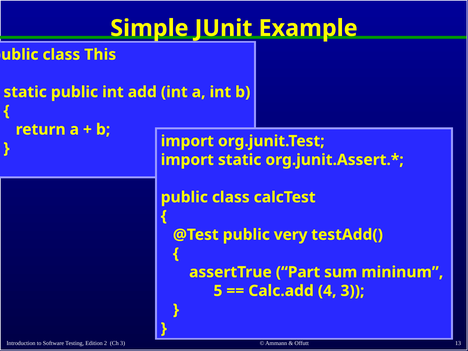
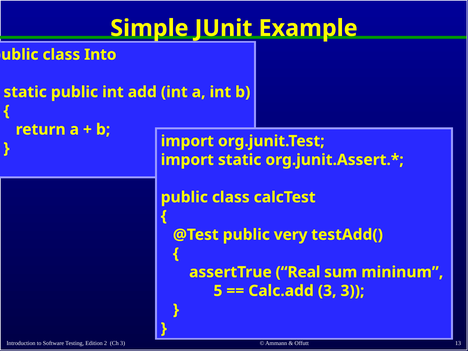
This: This -> Into (100, 55)
Part: Part -> Real (298, 272)
Calc.add 4: 4 -> 3 (327, 291)
